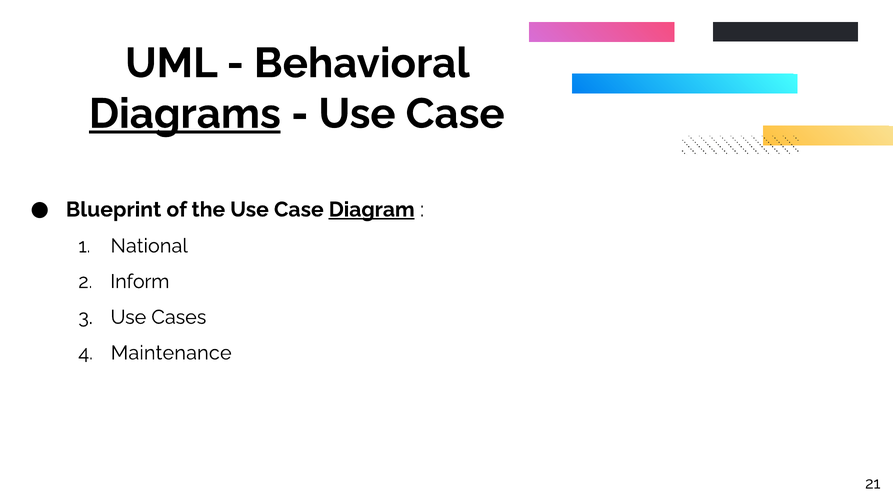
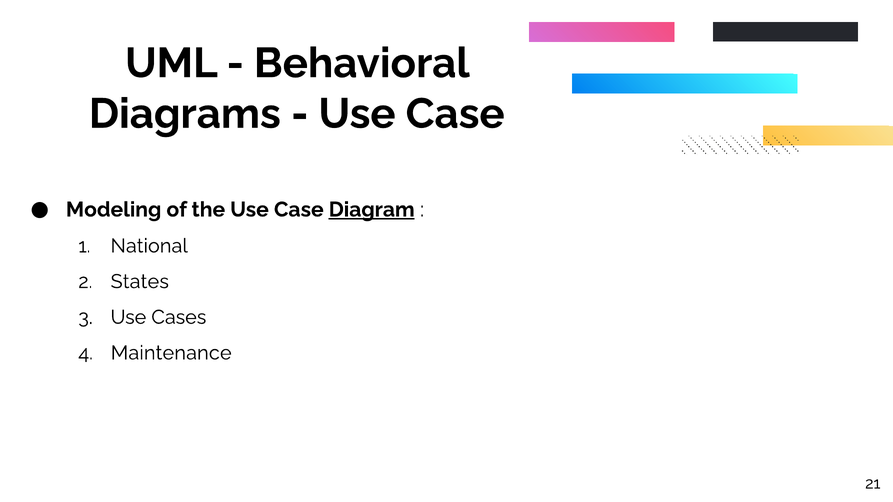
Diagrams underline: present -> none (185, 114)
Blueprint: Blueprint -> Modeling (114, 210)
Inform: Inform -> States (140, 282)
